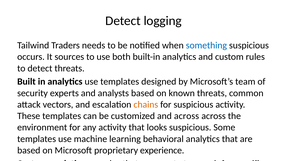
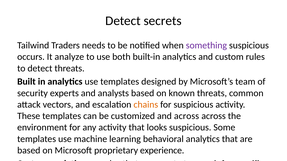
logging: logging -> secrets (163, 21)
something colour: blue -> purple (206, 46)
sources: sources -> analyze (69, 57)
